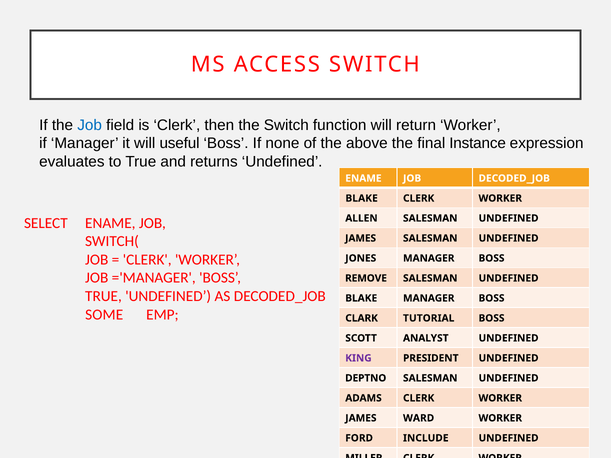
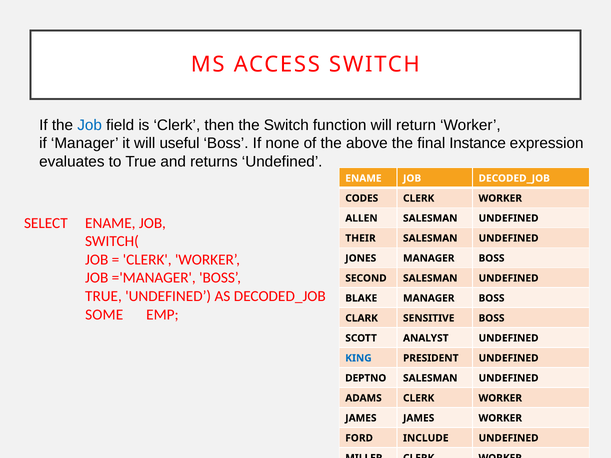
BLAKE: BLAKE -> CODES (362, 198)
JAMES: JAMES -> THEIR (361, 238)
REMOVE: REMOVE -> SECOND (366, 278)
TUTORIAL: TUTORIAL -> SENSITIVE (429, 318)
KING colour: purple -> blue (358, 358)
JAMES WARD: WARD -> JAMES (419, 418)
